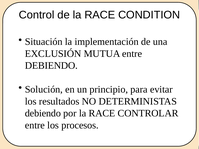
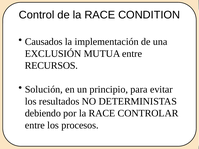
Situación: Situación -> Causados (44, 42)
DEBIENDO: DEBIENDO -> RECURSOS (51, 66)
